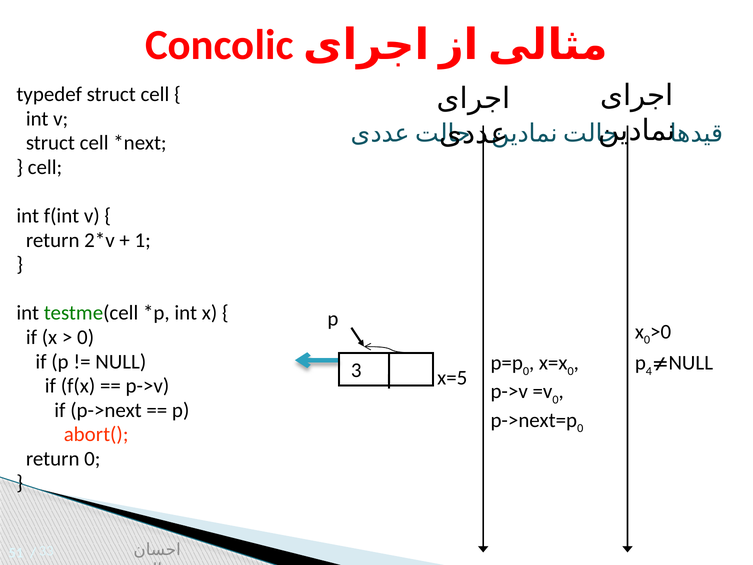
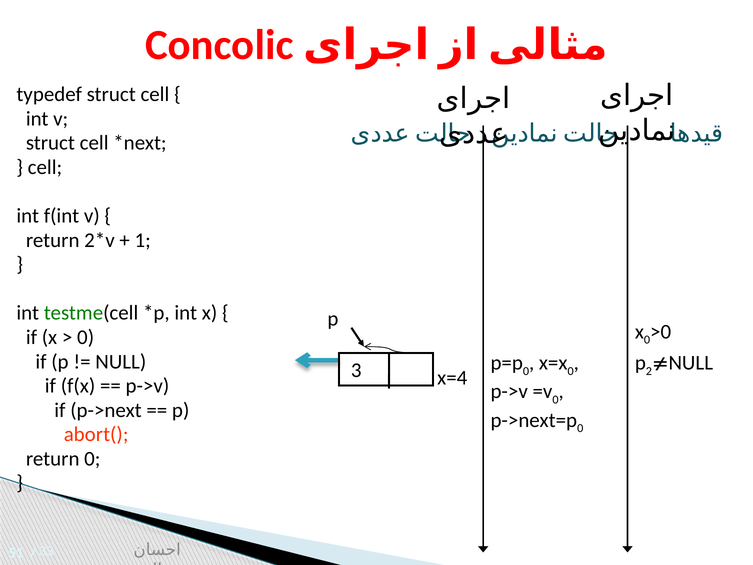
4: 4 -> 2 (649, 371)
x=5: x=5 -> x=4 (452, 378)
